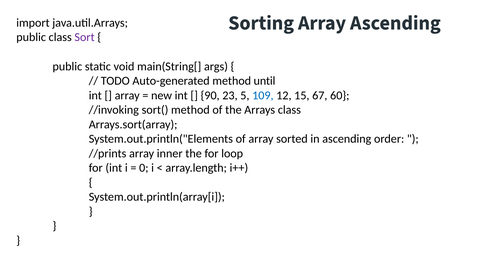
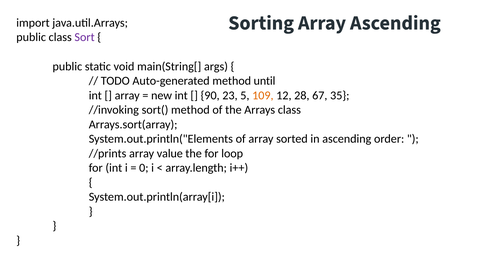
109 colour: blue -> orange (263, 95)
15: 15 -> 28 (302, 95)
60: 60 -> 35 (340, 95)
inner: inner -> value (170, 153)
